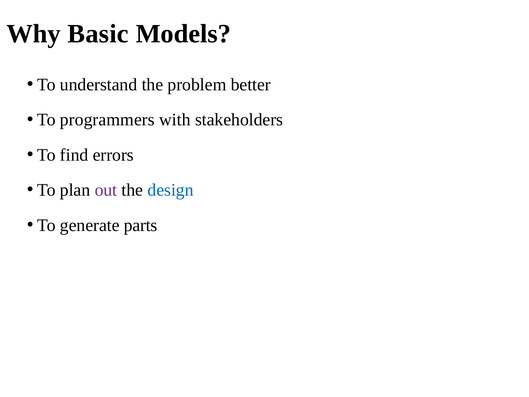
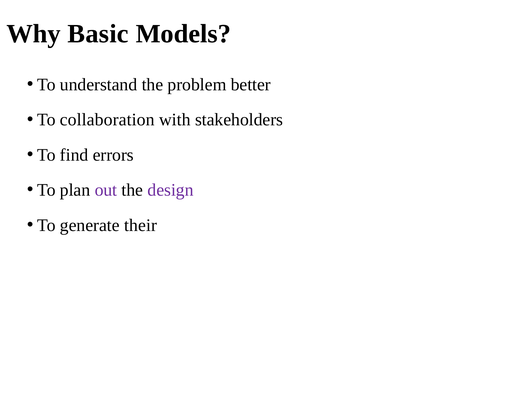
programmers: programmers -> collaboration (107, 120)
design colour: blue -> purple (171, 190)
parts: parts -> their (141, 225)
